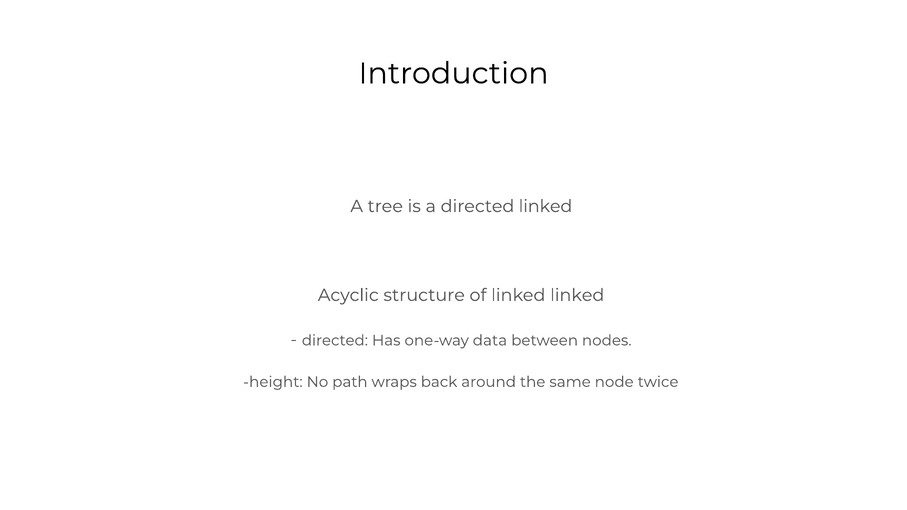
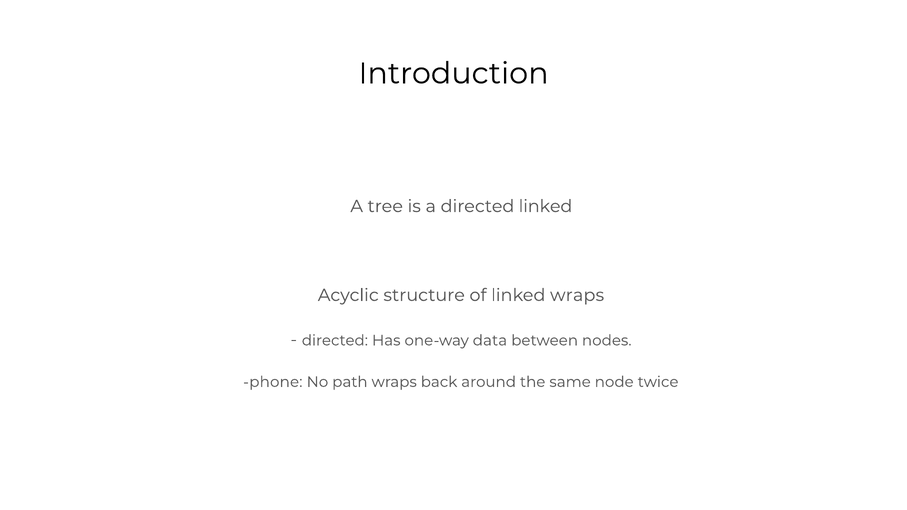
linked linked: linked -> wraps (577, 295)
height: height -> phone (273, 382)
